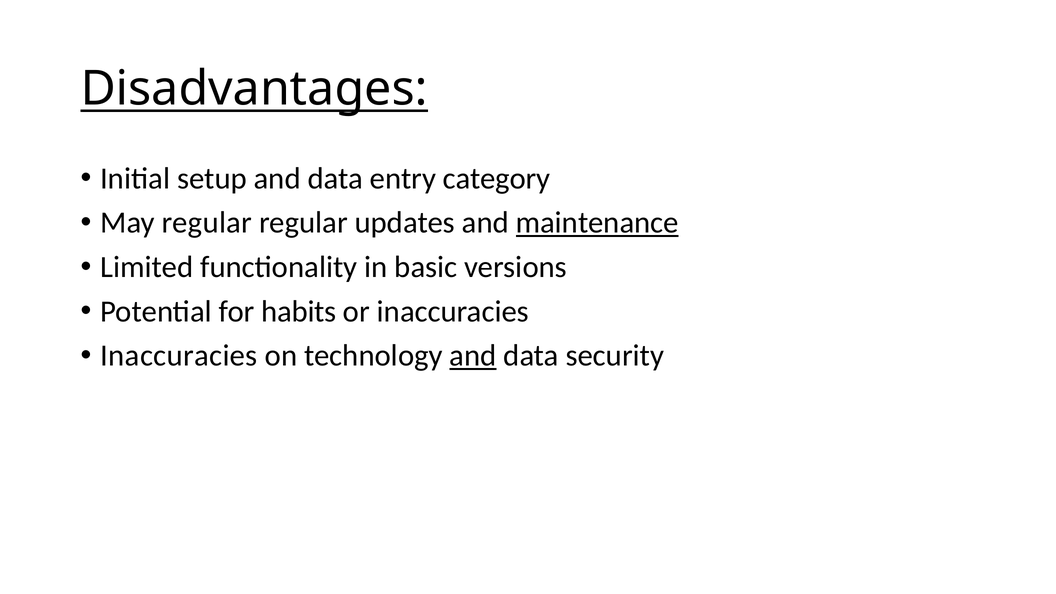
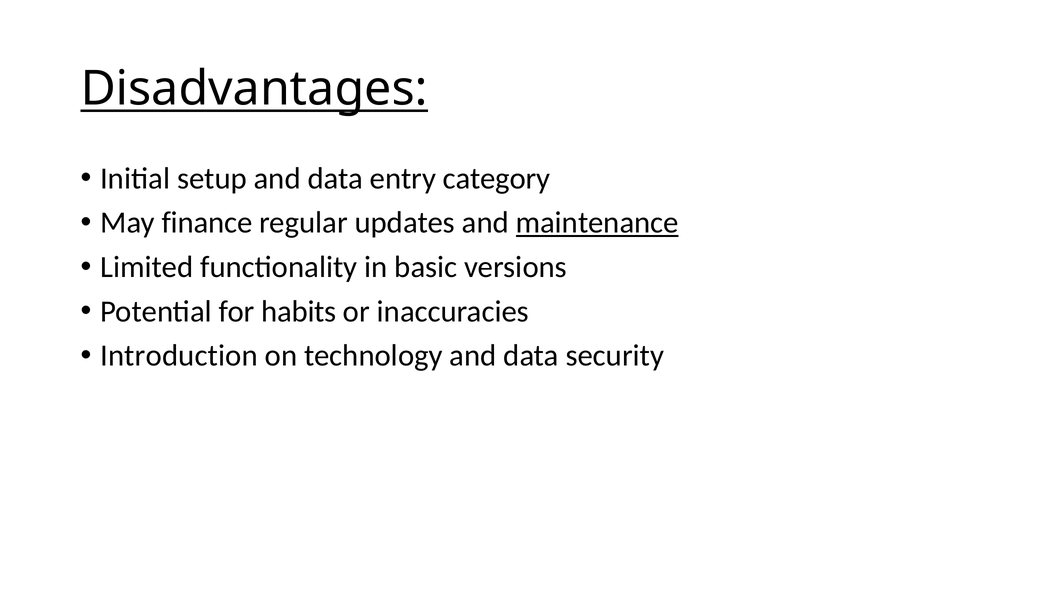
May regular: regular -> finance (207, 223)
Inaccuracies: Inaccuracies -> Introduction (179, 356)
and underline: present -> none (473, 356)
